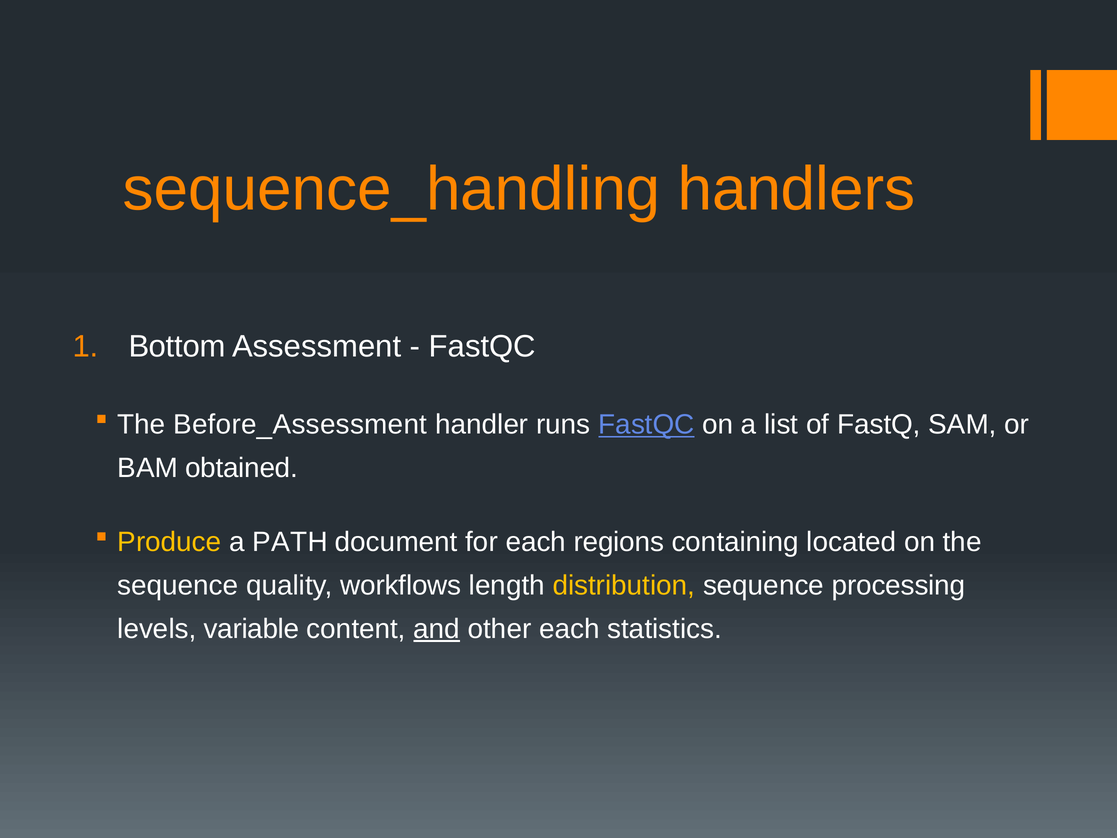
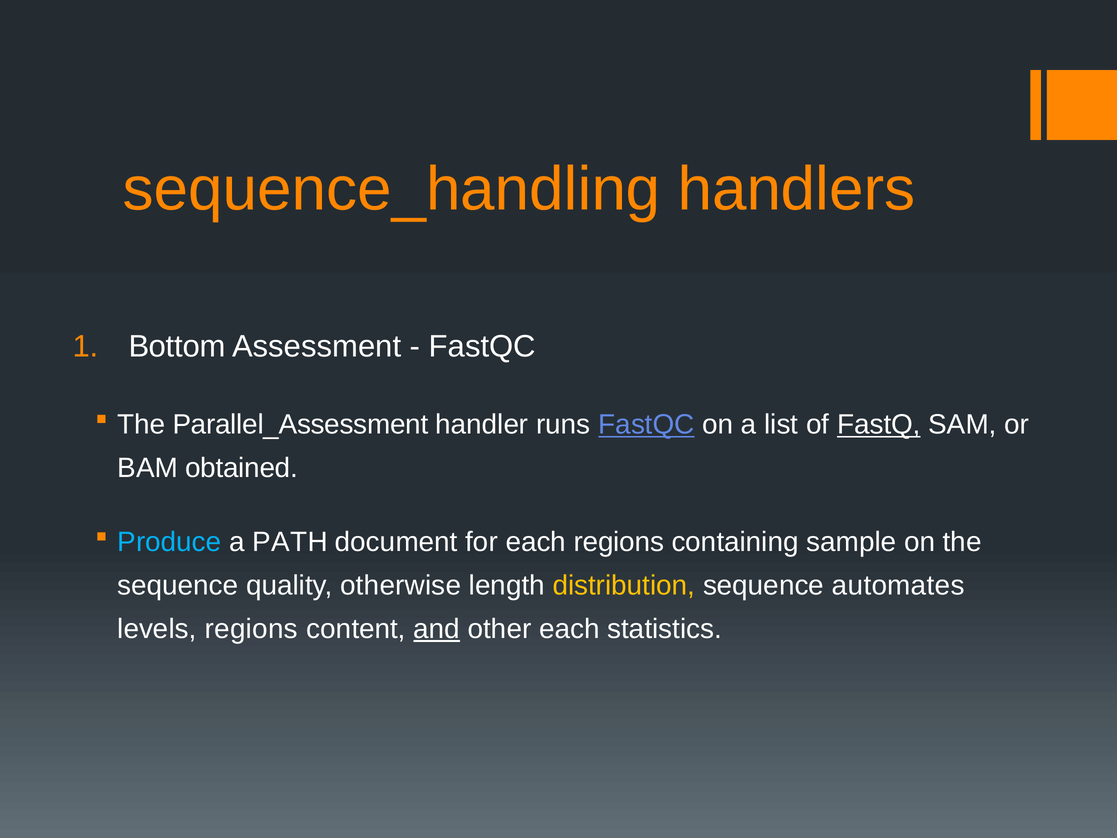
Before_Assessment: Before_Assessment -> Parallel_Assessment (300, 424)
FastQ underline: none -> present (879, 424)
Produce colour: yellow -> light blue (169, 542)
located: located -> sample (851, 542)
workflows: workflows -> otherwise (401, 585)
processing: processing -> automates (898, 585)
levels variable: variable -> regions (251, 629)
